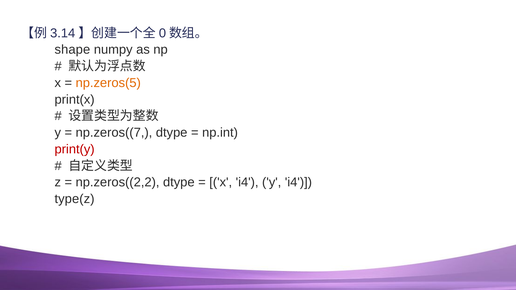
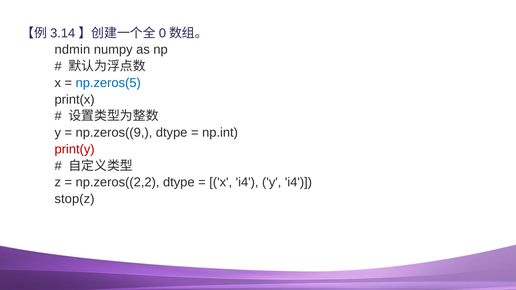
shape: shape -> ndmin (72, 50)
np.zeros(5 colour: orange -> blue (108, 83)
np.zeros((7: np.zeros((7 -> np.zeros((9 (114, 133)
type(z: type(z -> stop(z (75, 199)
